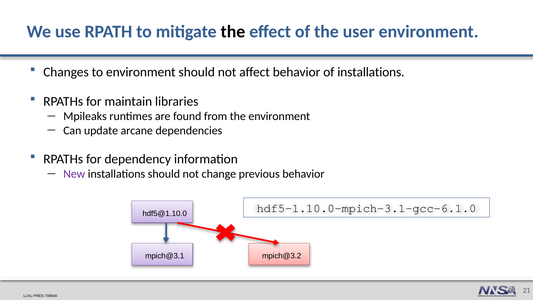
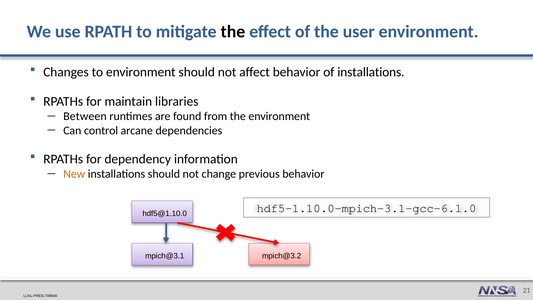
Mpileaks: Mpileaks -> Between (85, 116)
update: update -> control (101, 130)
New colour: purple -> orange (74, 174)
